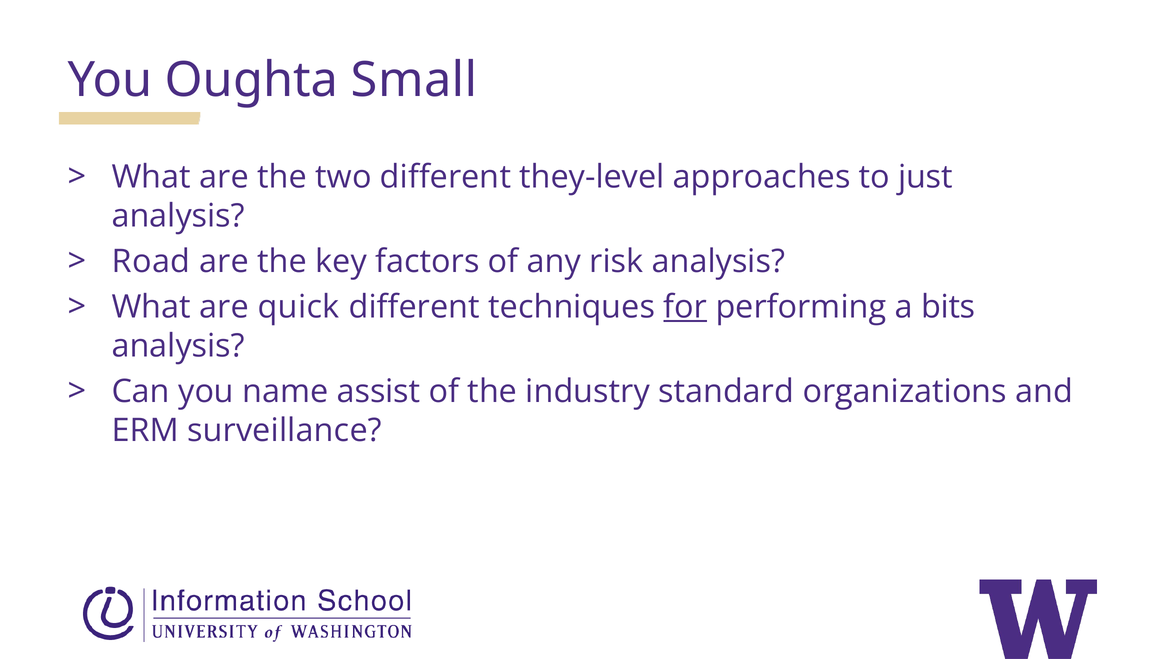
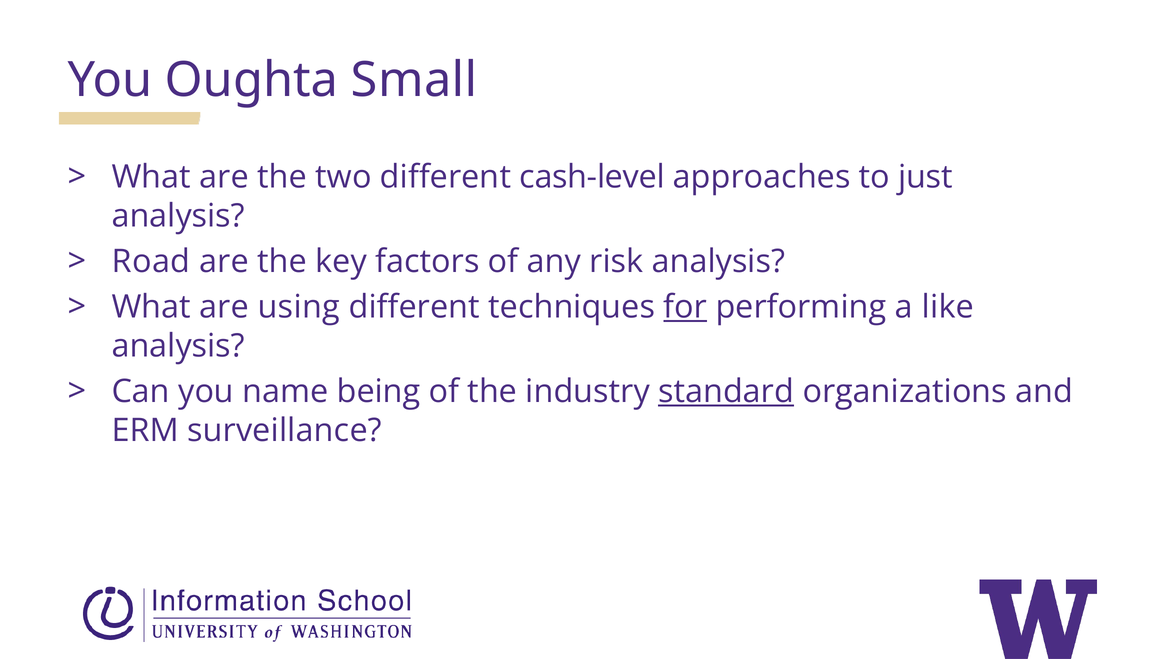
they-level: they-level -> cash-level (592, 177)
quick: quick -> using (299, 307)
bits: bits -> like (948, 307)
assist: assist -> being (379, 391)
standard underline: none -> present (726, 391)
